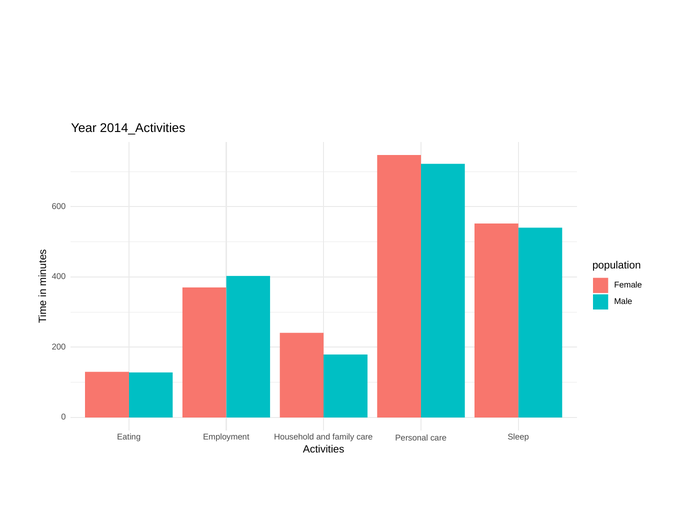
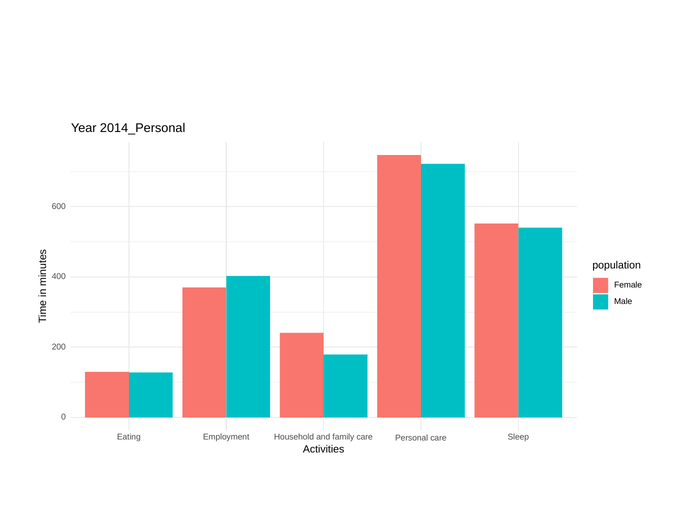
2014_Activities: 2014_Activities -> 2014_Personal (143, 128)
